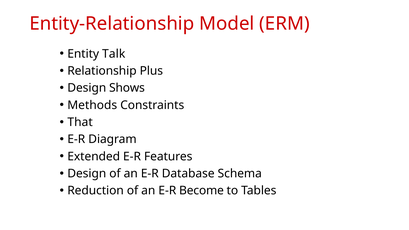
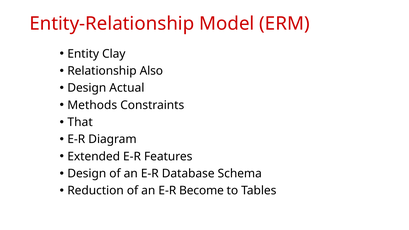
Talk: Talk -> Clay (114, 54)
Plus: Plus -> Also (151, 71)
Shows: Shows -> Actual (127, 88)
